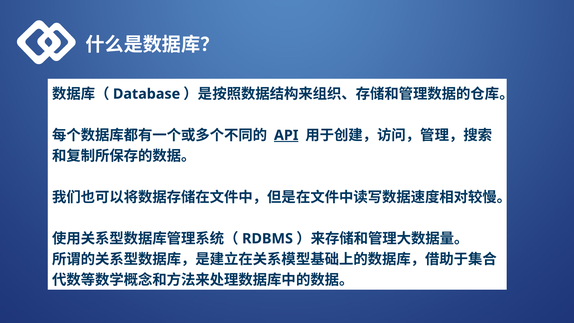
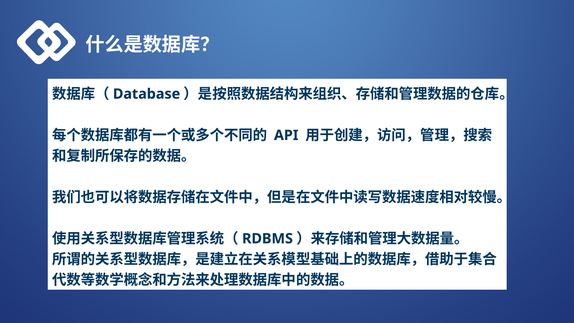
API underline: present -> none (286, 135)
